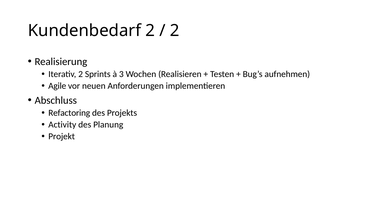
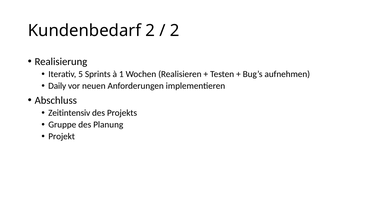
Iterativ 2: 2 -> 5 (81, 74)
3: 3 -> 1 (121, 74)
Agile: Agile -> Daily (57, 86)
Refactoring: Refactoring -> Zeitintensiv (69, 113)
Activity: Activity -> Gruppe (62, 125)
